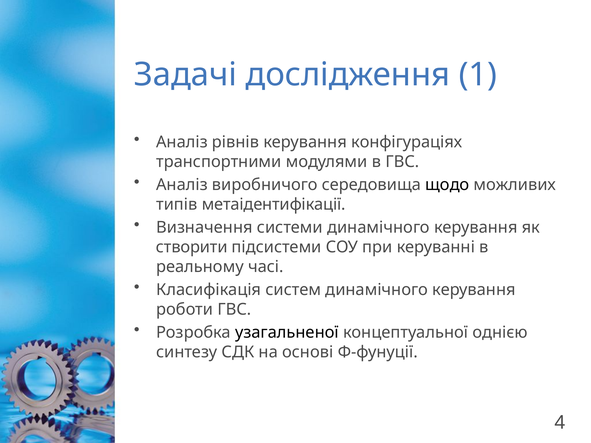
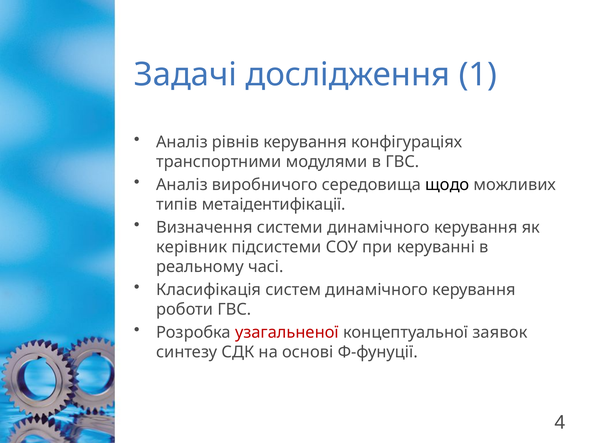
створити: створити -> керівник (192, 247)
узагальненої colour: black -> red (287, 332)
однією: однією -> заявок (500, 332)
